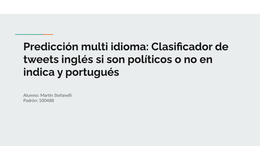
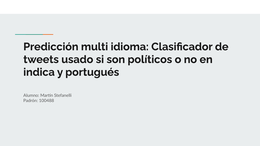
inglés: inglés -> usado (77, 60)
